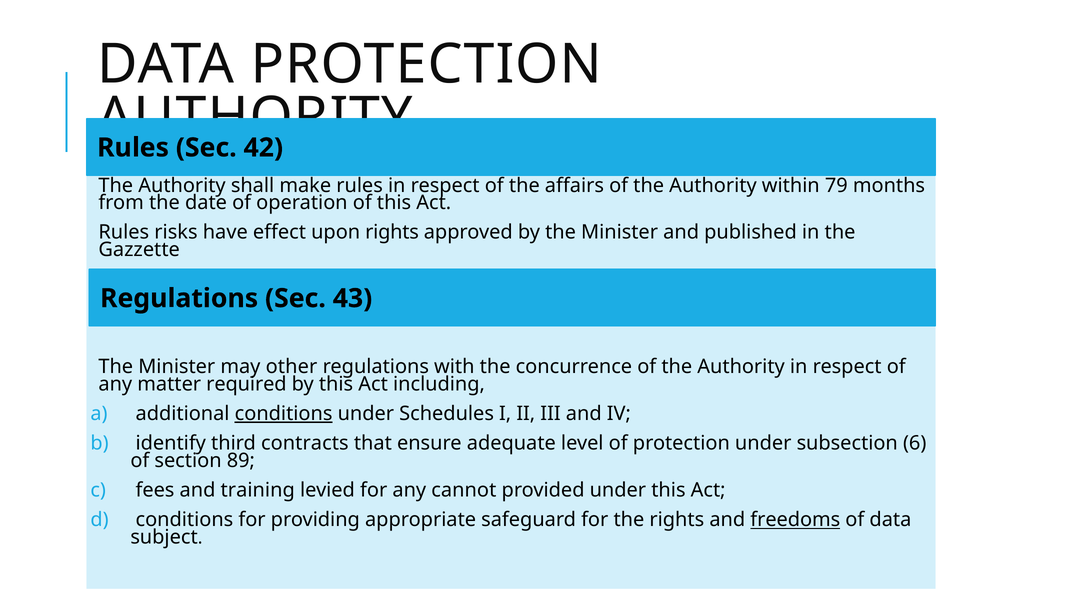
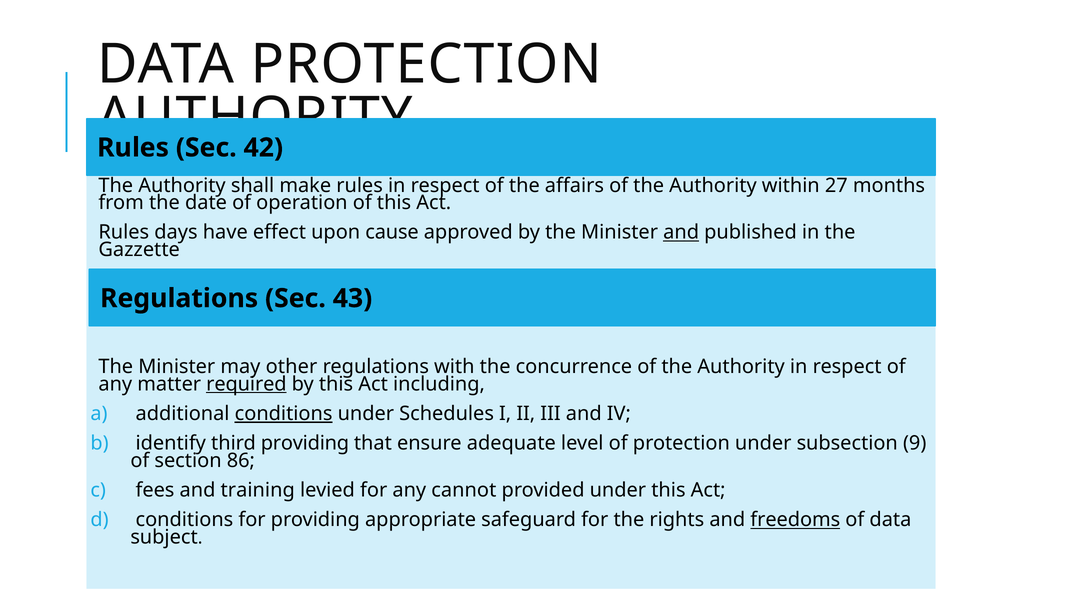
79: 79 -> 27 (836, 185)
risks: risks -> days (176, 232)
upon rights: rights -> cause (392, 232)
and underline: none -> present (681, 232)
required underline: none -> present (246, 384)
third contracts: contracts -> providing (305, 443)
6: 6 -> 9 (915, 443)
89: 89 -> 86 (241, 461)
